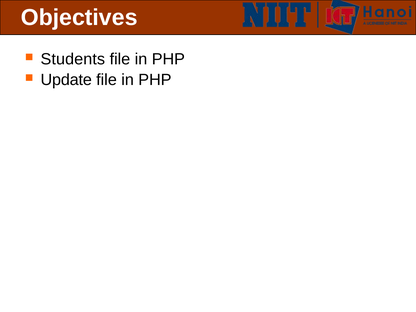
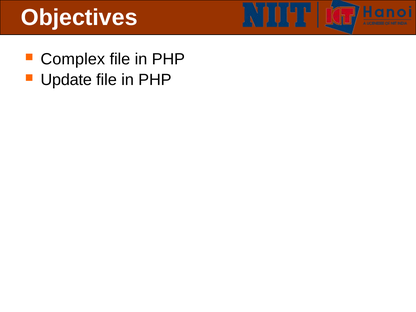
Students: Students -> Complex (73, 59)
